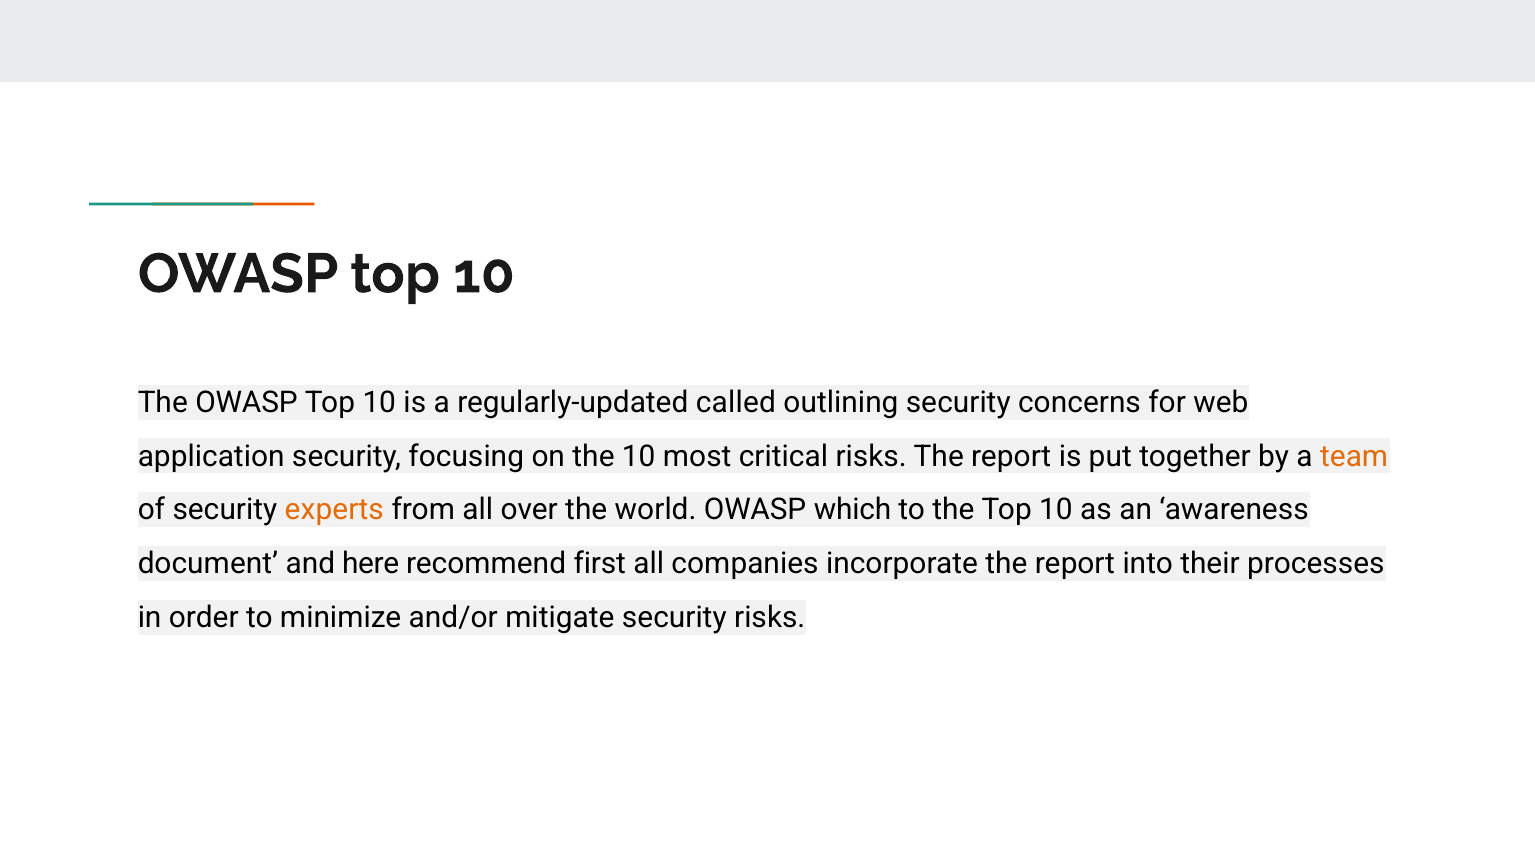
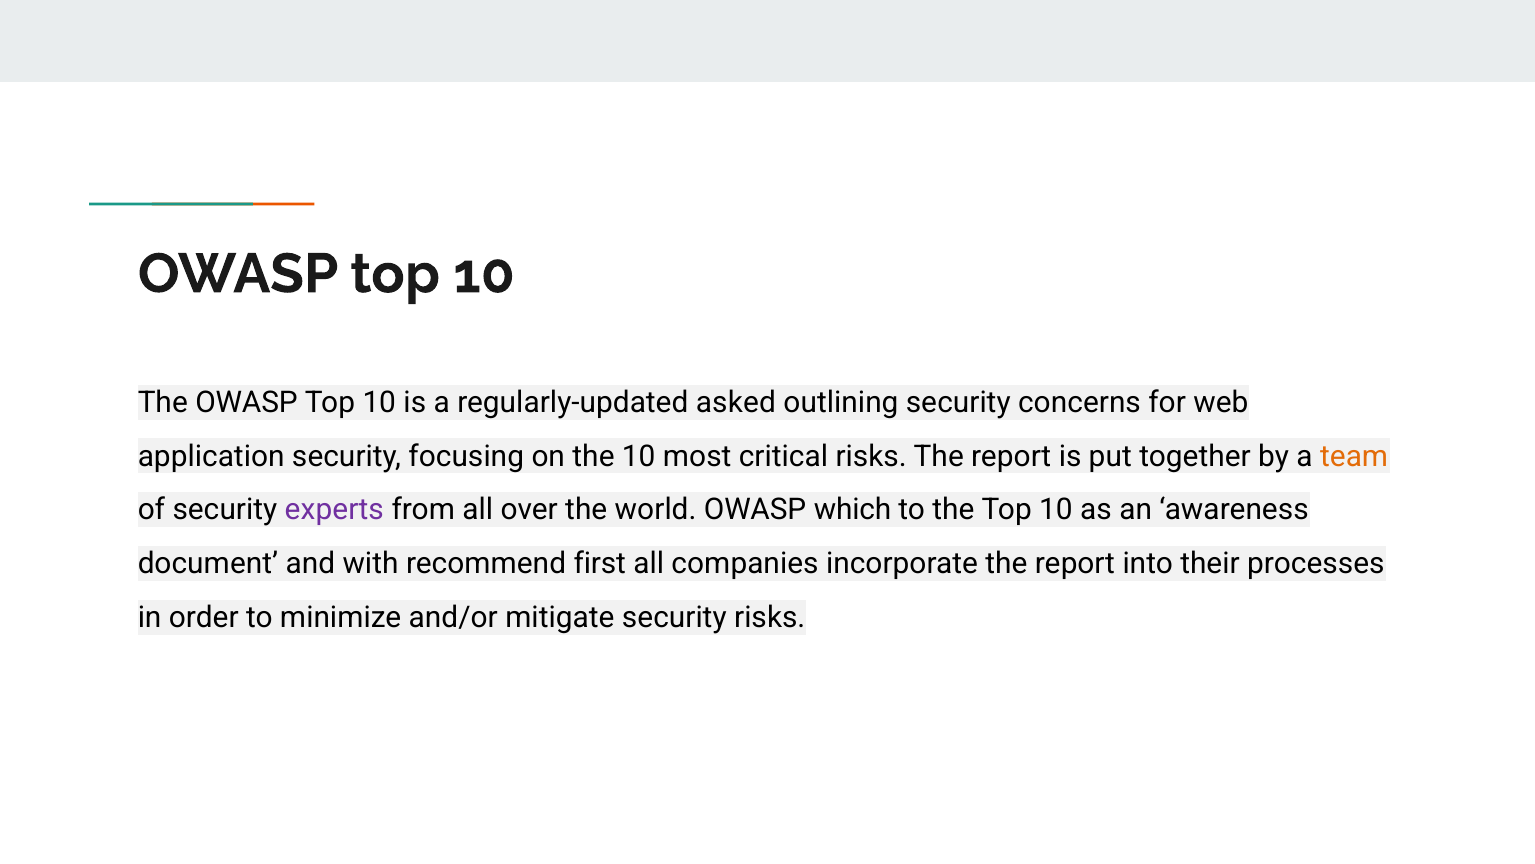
called: called -> asked (736, 402)
experts colour: orange -> purple (334, 510)
here: here -> with (371, 563)
